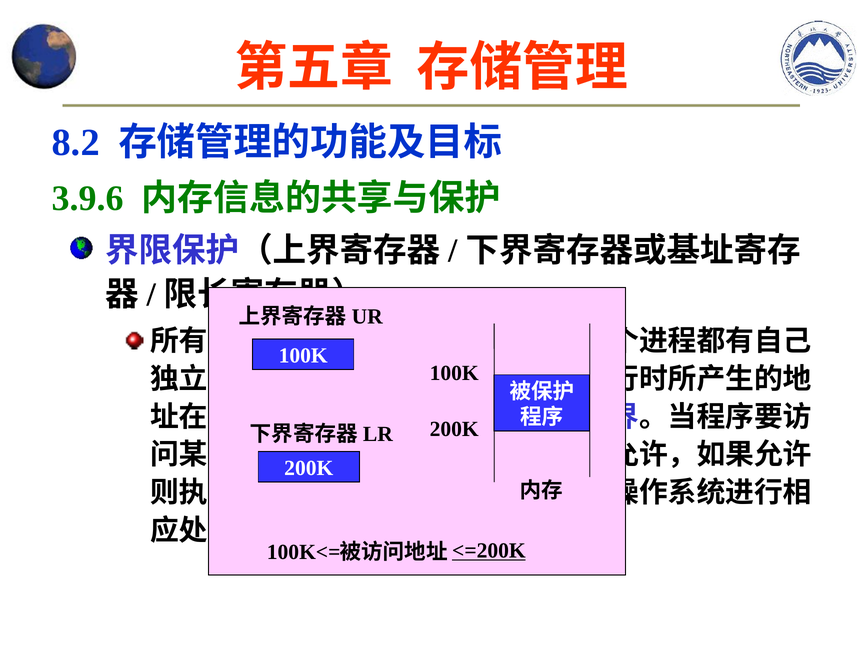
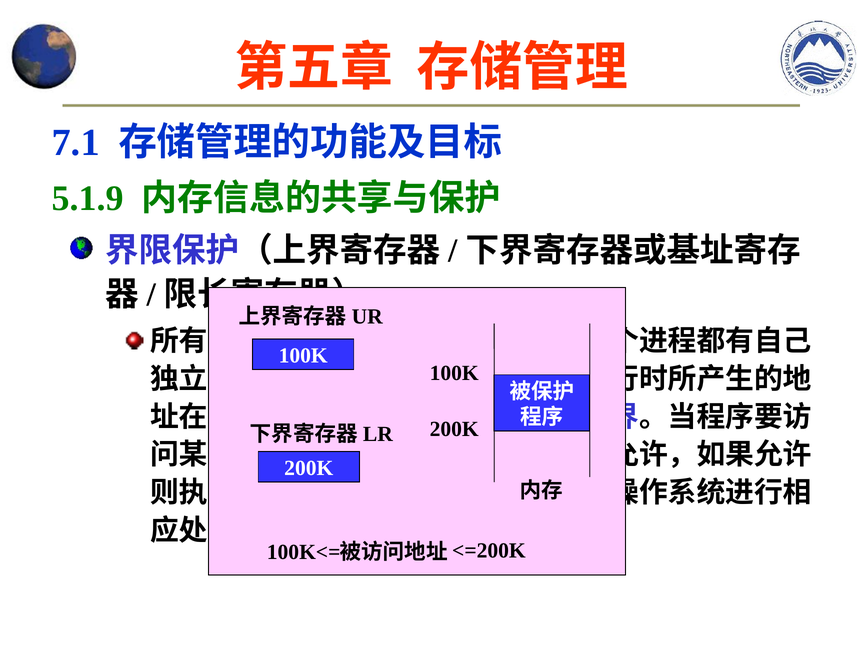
8.2: 8.2 -> 7.1 (76, 142)
3.9.6: 3.9.6 -> 5.1.9 (88, 198)
<=200K underline: present -> none (489, 551)
